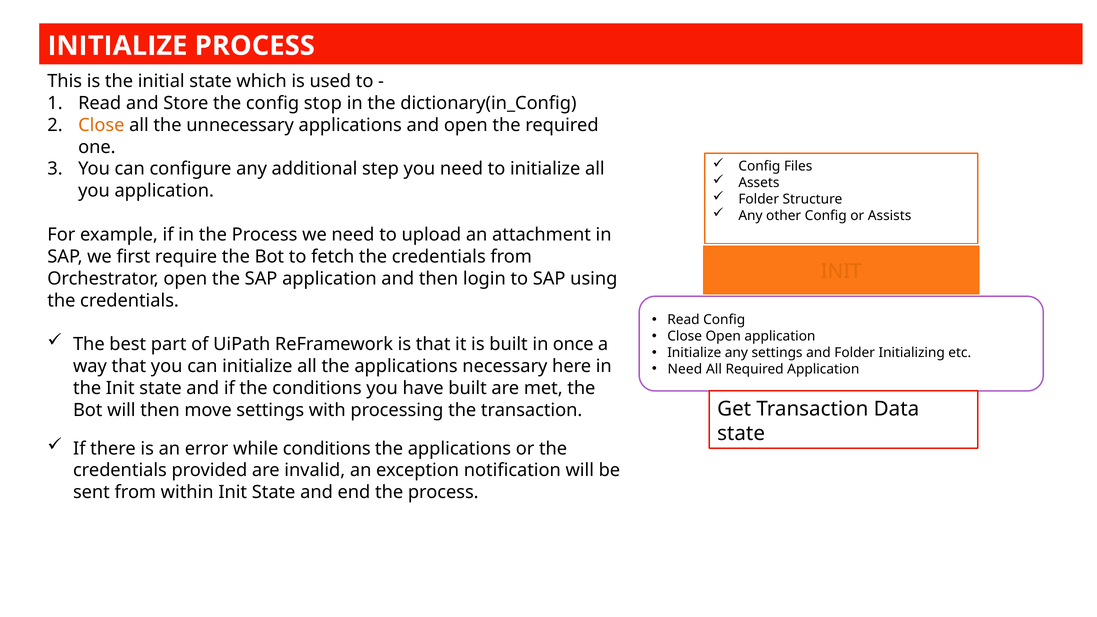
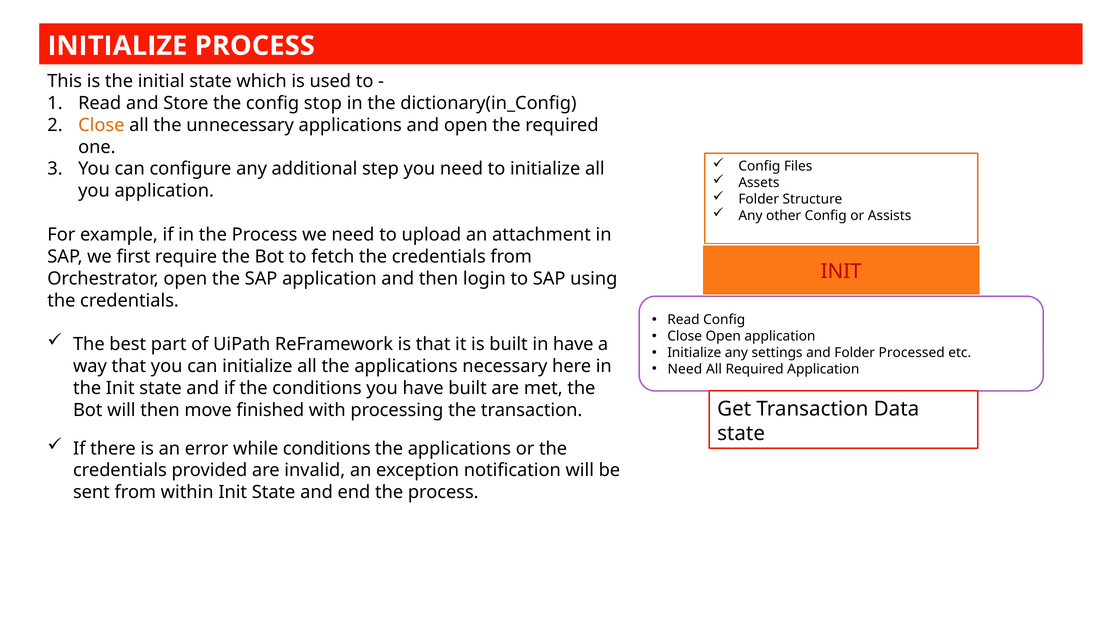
INIT colour: orange -> red (841, 272)
in once: once -> have (573, 344)
Initializing: Initializing -> Processed (912, 353)
move settings: settings -> finished (270, 410)
